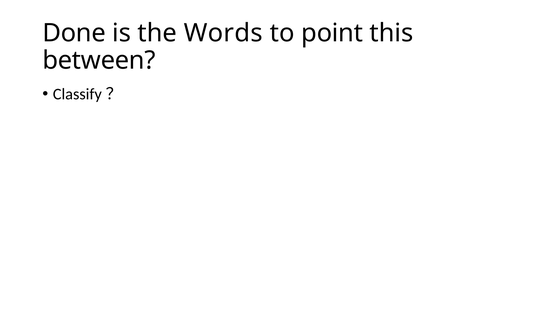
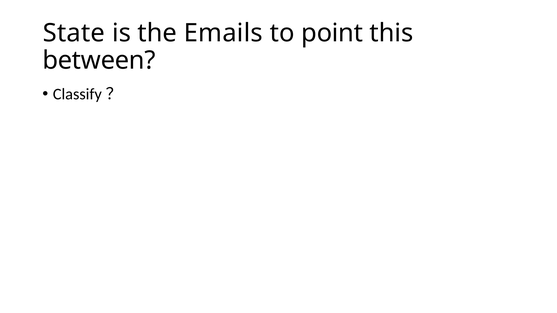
Done: Done -> State (74, 33)
Words: Words -> Emails (223, 33)
